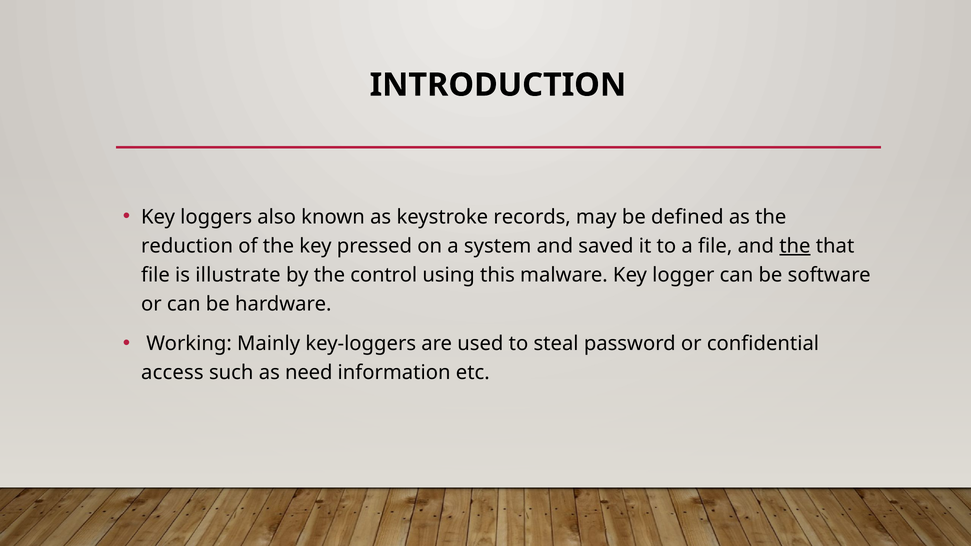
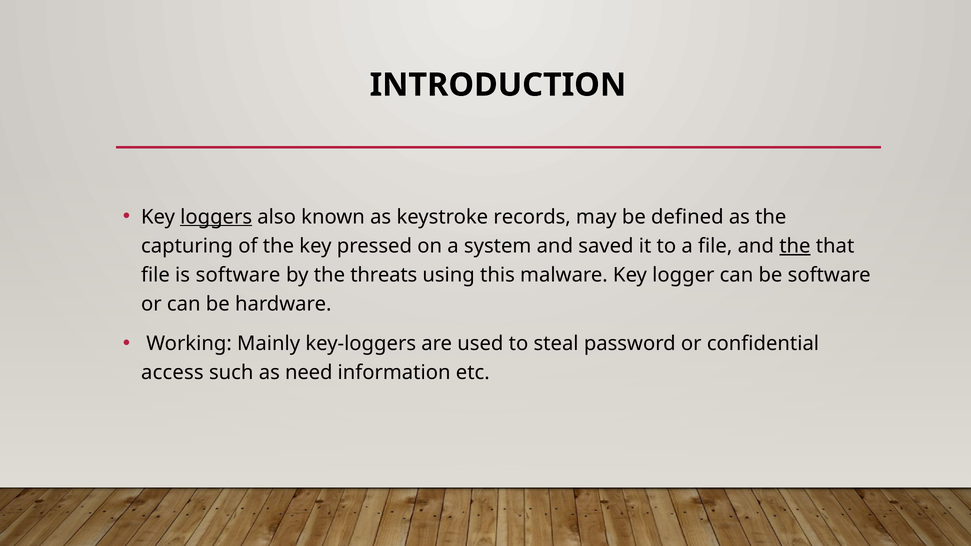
loggers underline: none -> present (216, 217)
reduction: reduction -> capturing (187, 246)
is illustrate: illustrate -> software (238, 275)
control: control -> threats (384, 275)
